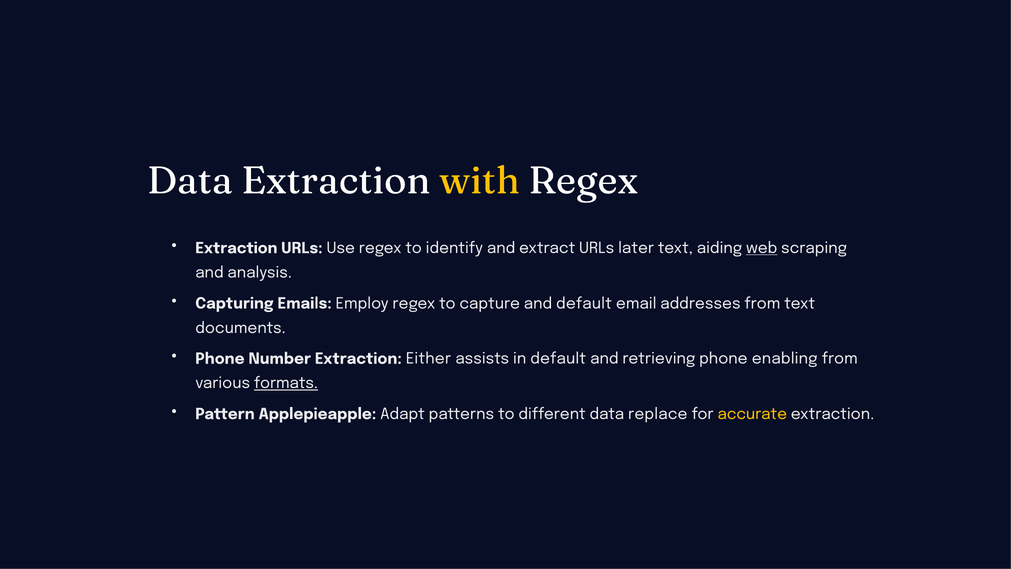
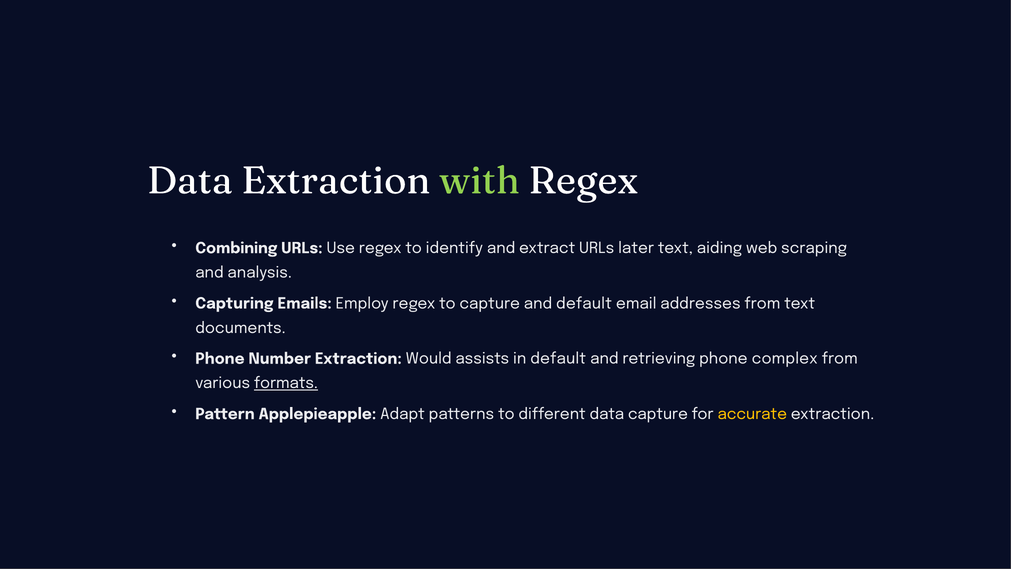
with colour: yellow -> light green (479, 181)
Extraction: Extraction -> Combining (236, 248)
web underline: present -> none (762, 248)
Either: Either -> Would (429, 359)
enabling: enabling -> complex (785, 359)
data replace: replace -> capture (658, 414)
